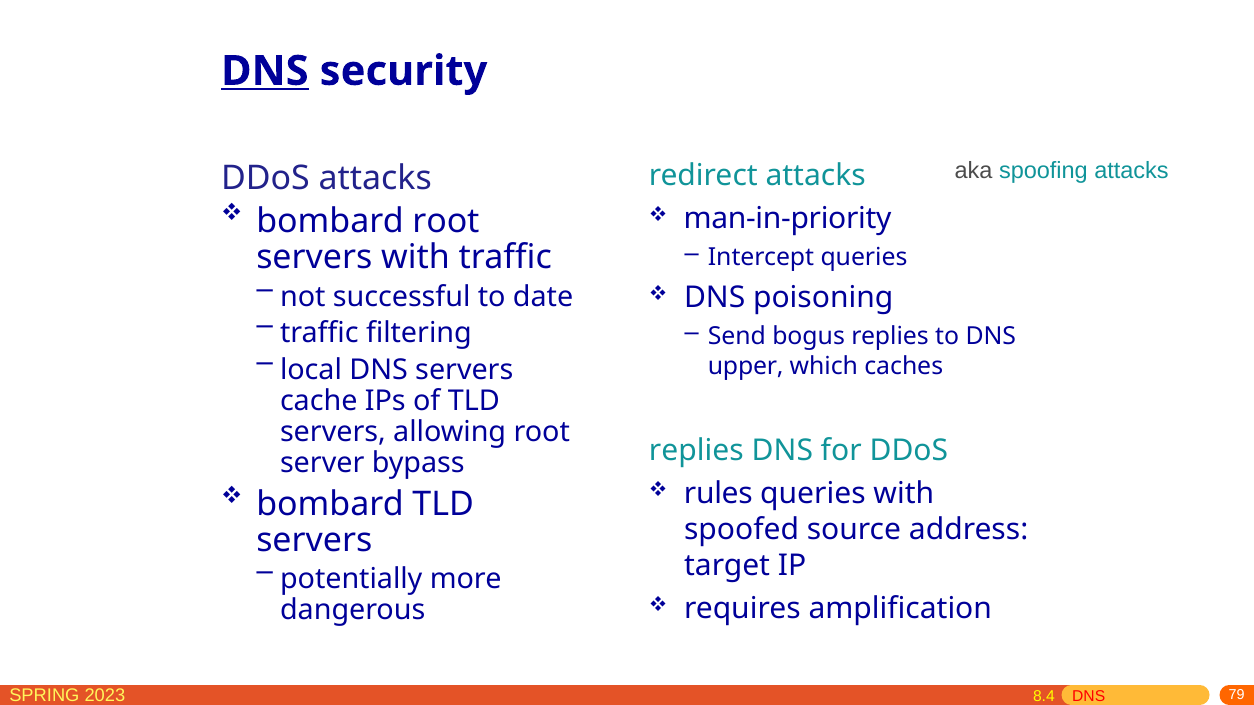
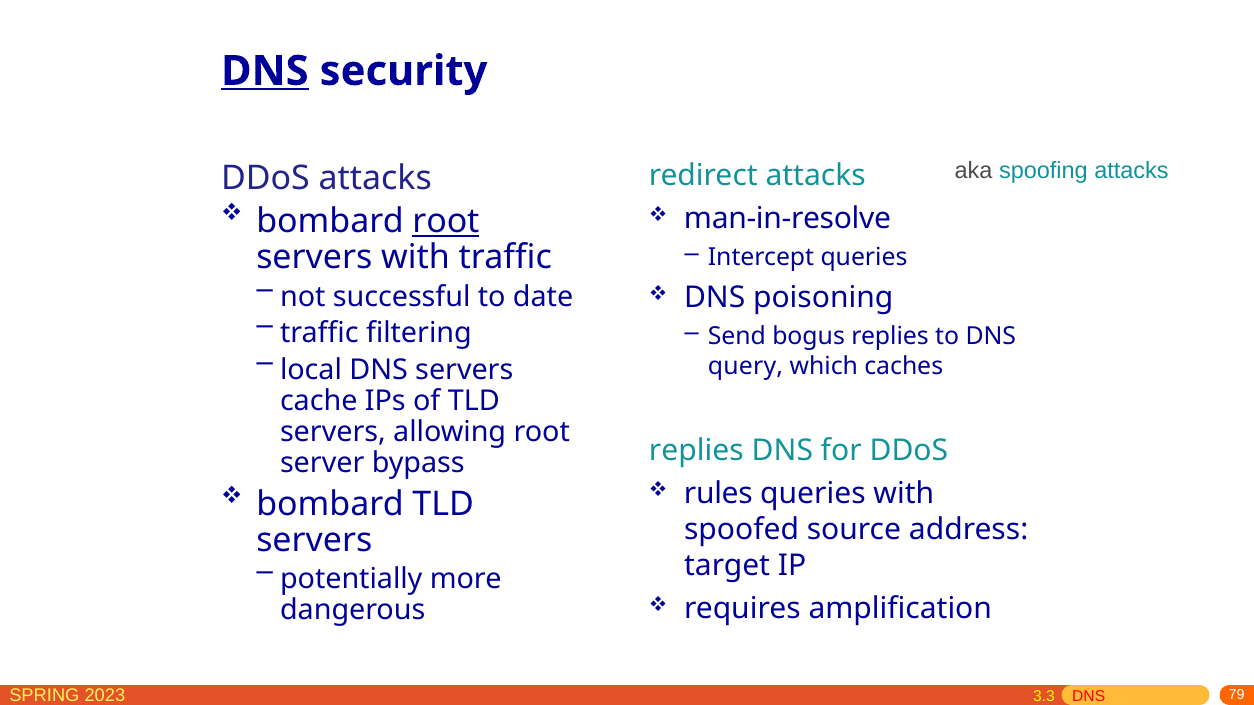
root underline: none -> present (446, 221)
man-in-priority: man-in-priority -> man-in-resolve (788, 219)
upper: upper -> query (745, 367)
8.4: 8.4 -> 3.3 (1044, 696)
